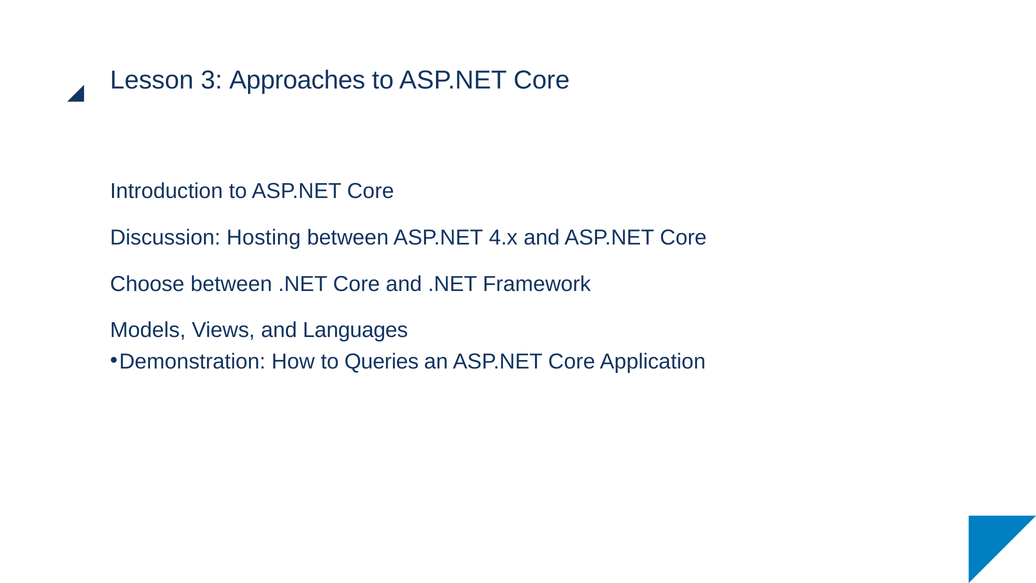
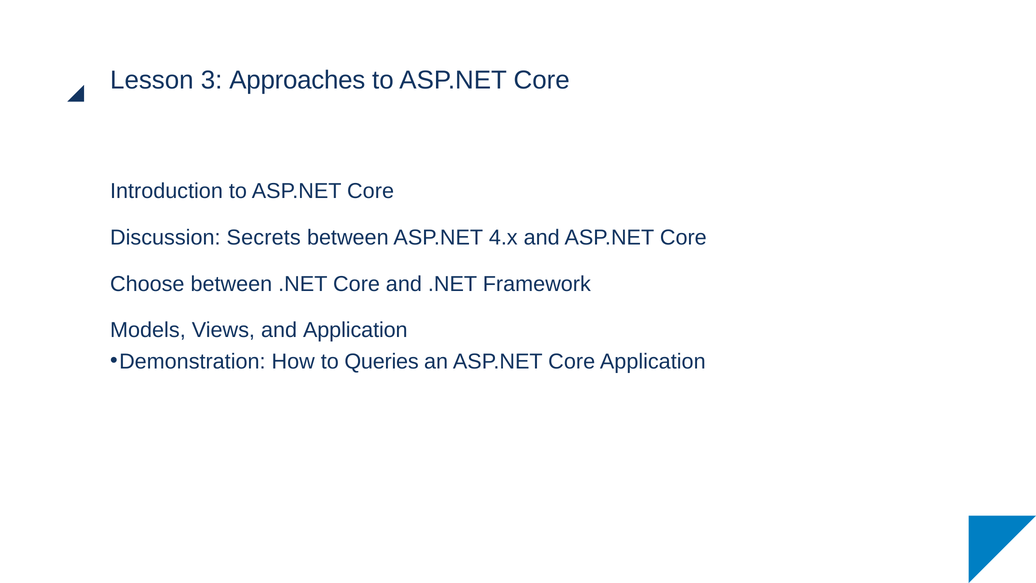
Hosting: Hosting -> Secrets (264, 237)
and Languages: Languages -> Application (355, 330)
